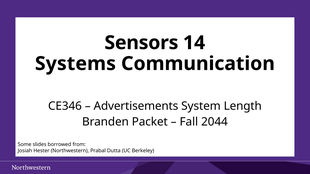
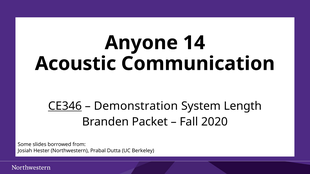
Sensors: Sensors -> Anyone (141, 43)
Systems: Systems -> Acoustic (76, 64)
CE346 underline: none -> present (65, 106)
Advertisements: Advertisements -> Demonstration (136, 106)
2044: 2044 -> 2020 (214, 122)
